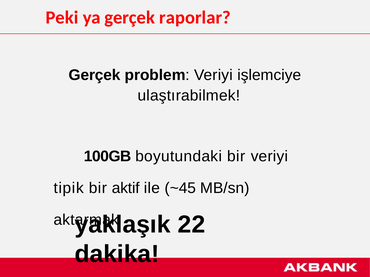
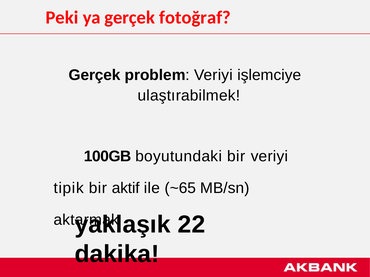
raporlar: raporlar -> fotoğraf (195, 17)
~45: ~45 -> ~65 (180, 188)
